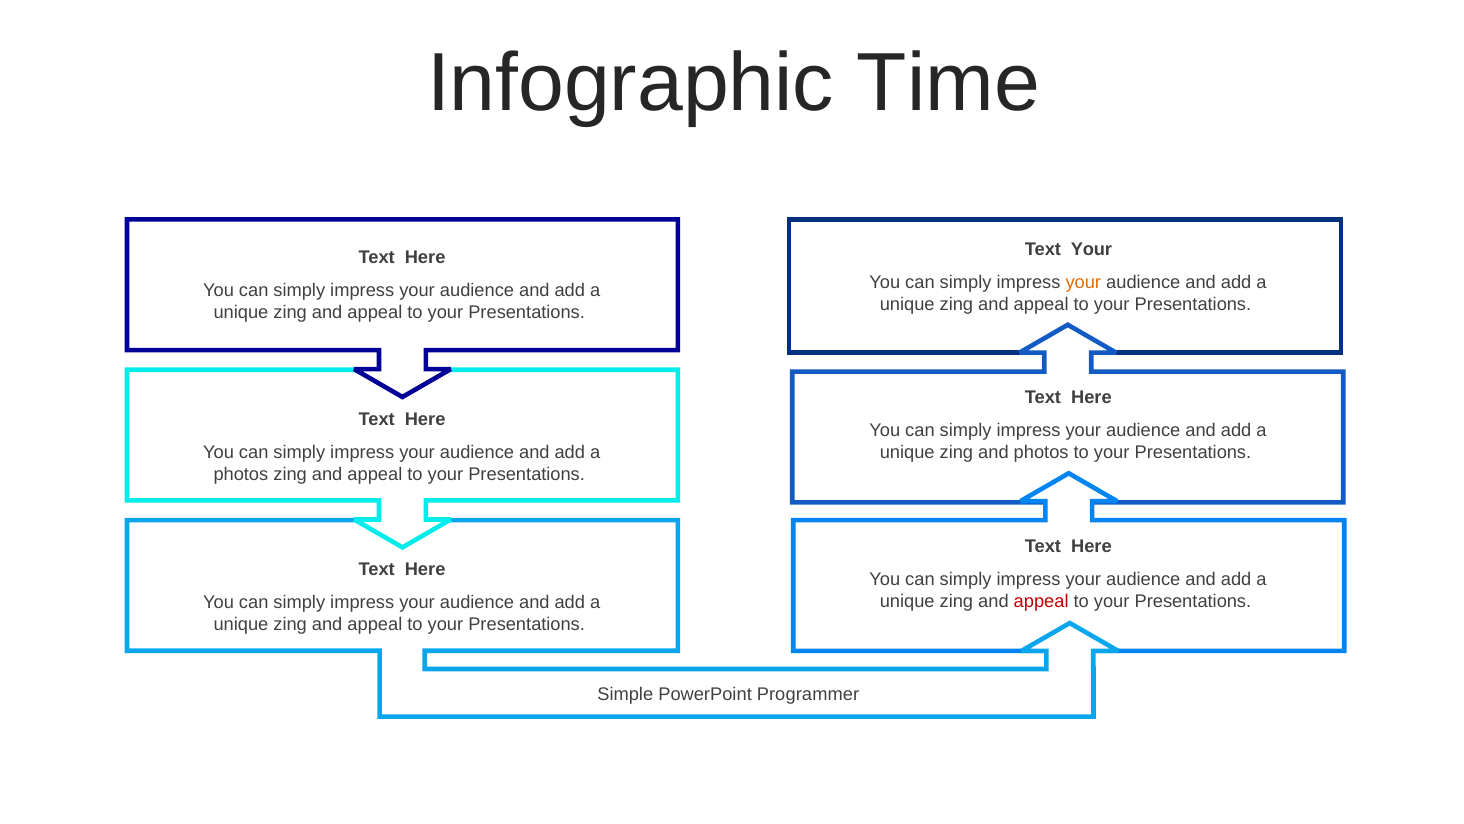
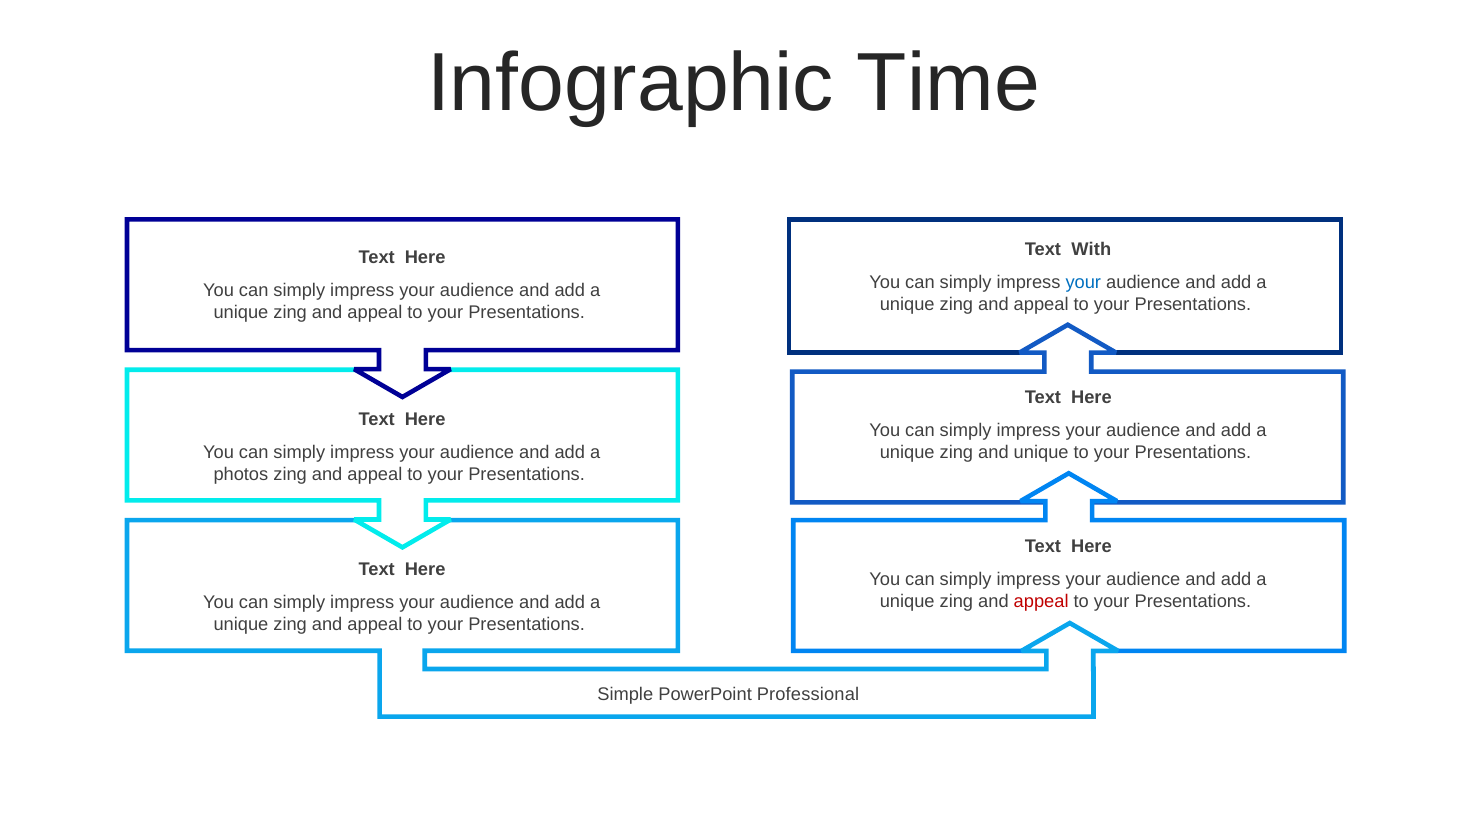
Text Your: Your -> With (1091, 249)
your colour: orange -> blue (1083, 282)
and photos: photos -> unique (1041, 453)
Programmer: Programmer -> Professional (808, 694)
